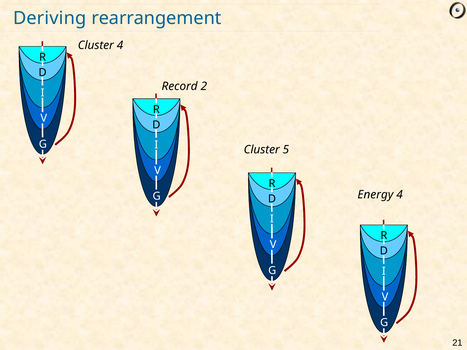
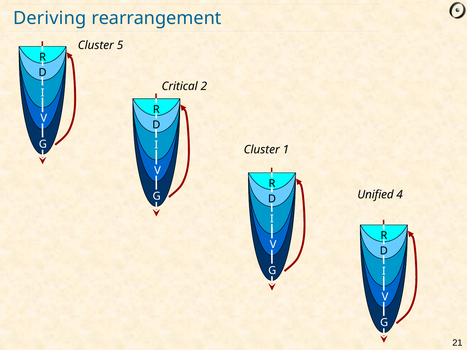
Cluster 4: 4 -> 5 (120, 45)
Record: Record -> Critical (180, 86)
5: 5 -> 1 (286, 150)
Energy: Energy -> Unified (375, 195)
